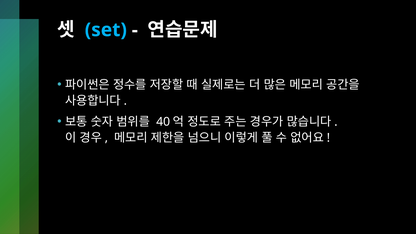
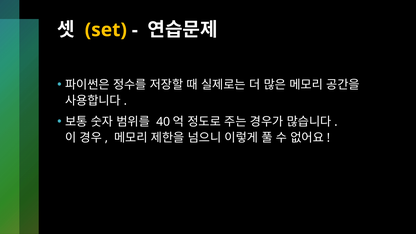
set colour: light blue -> yellow (106, 30)
